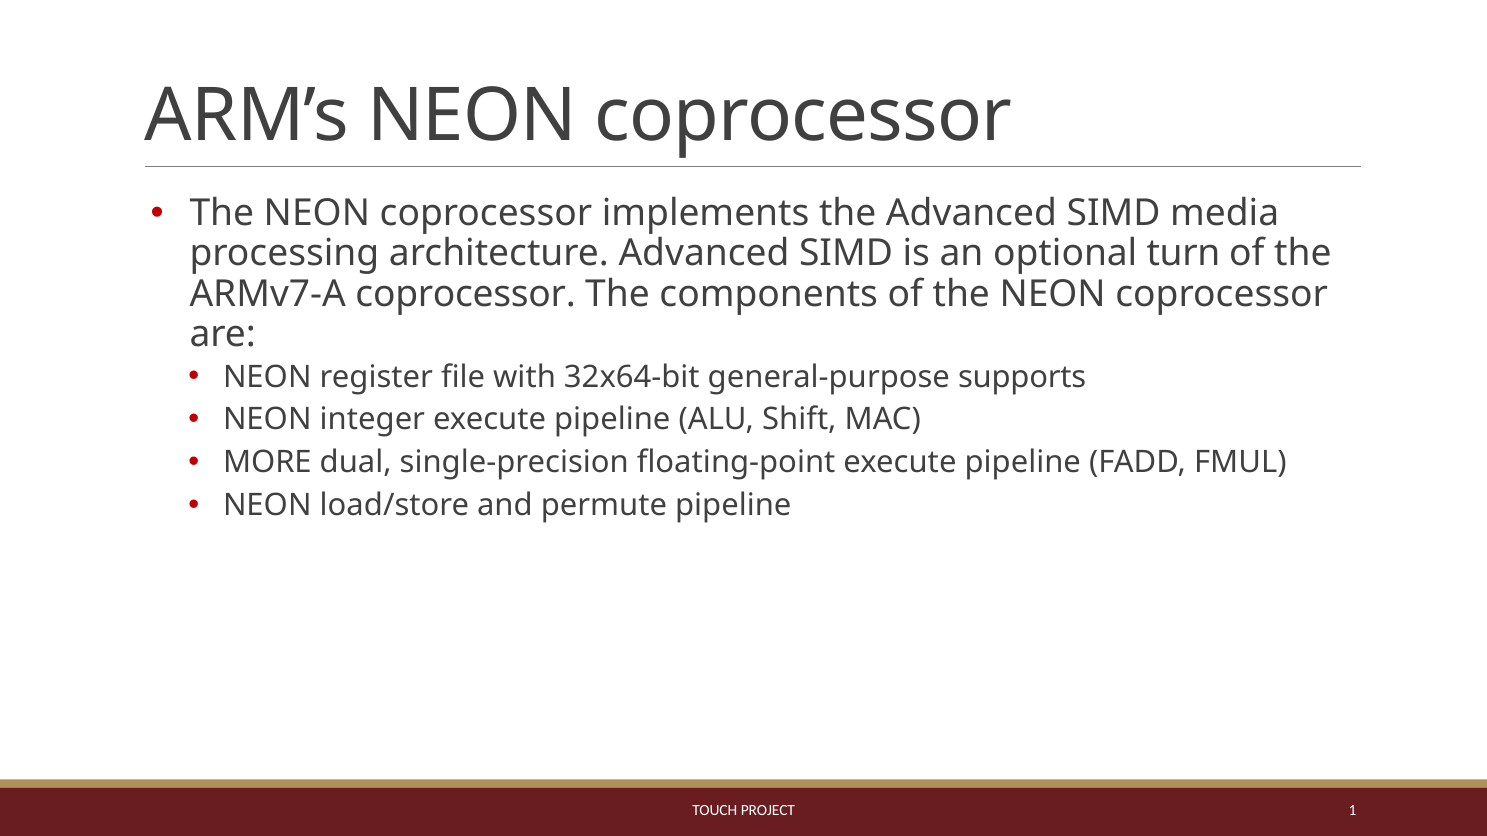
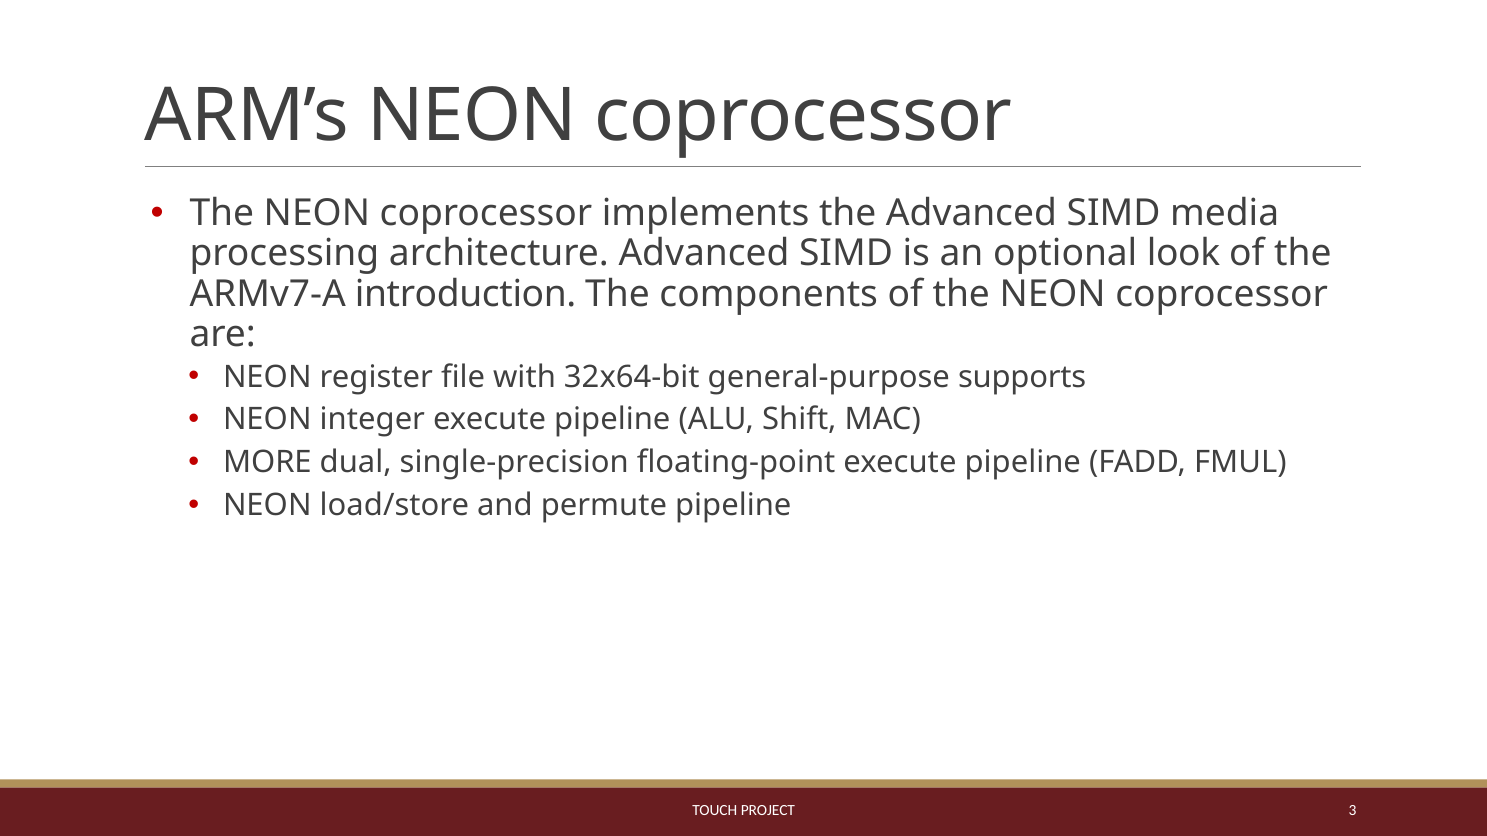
turn: turn -> look (1183, 254)
ARMv7-A coprocessor: coprocessor -> introduction (466, 294)
1: 1 -> 3 (1352, 811)
